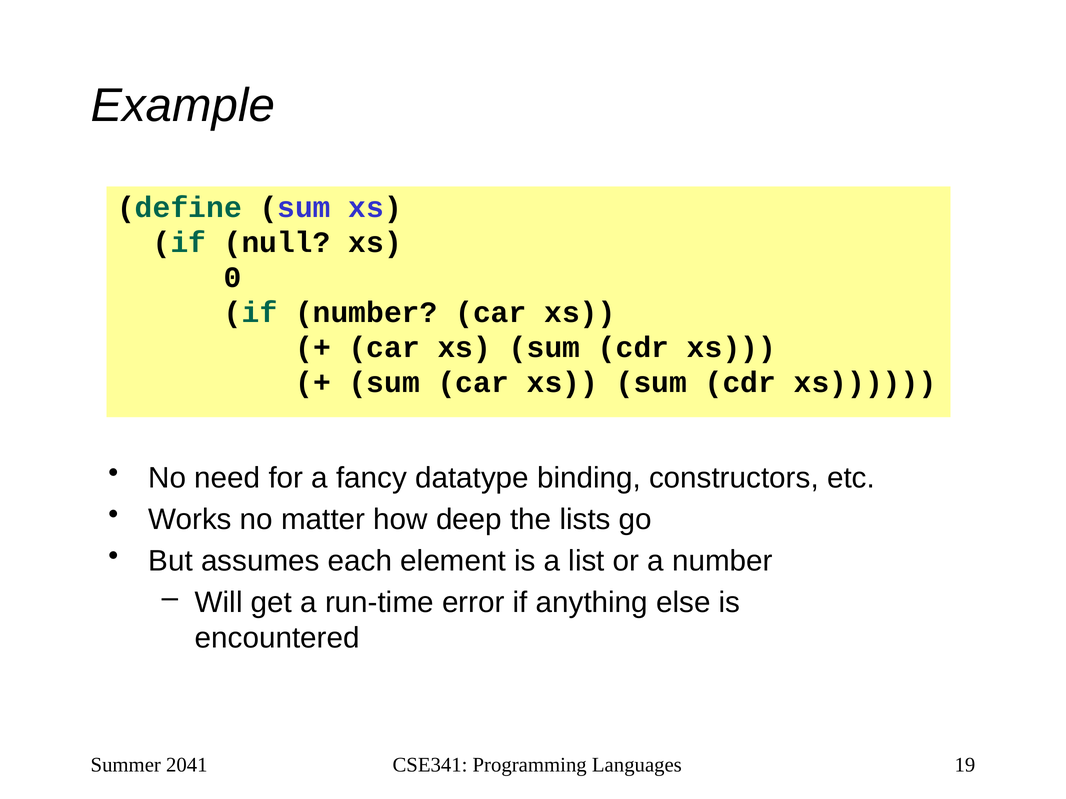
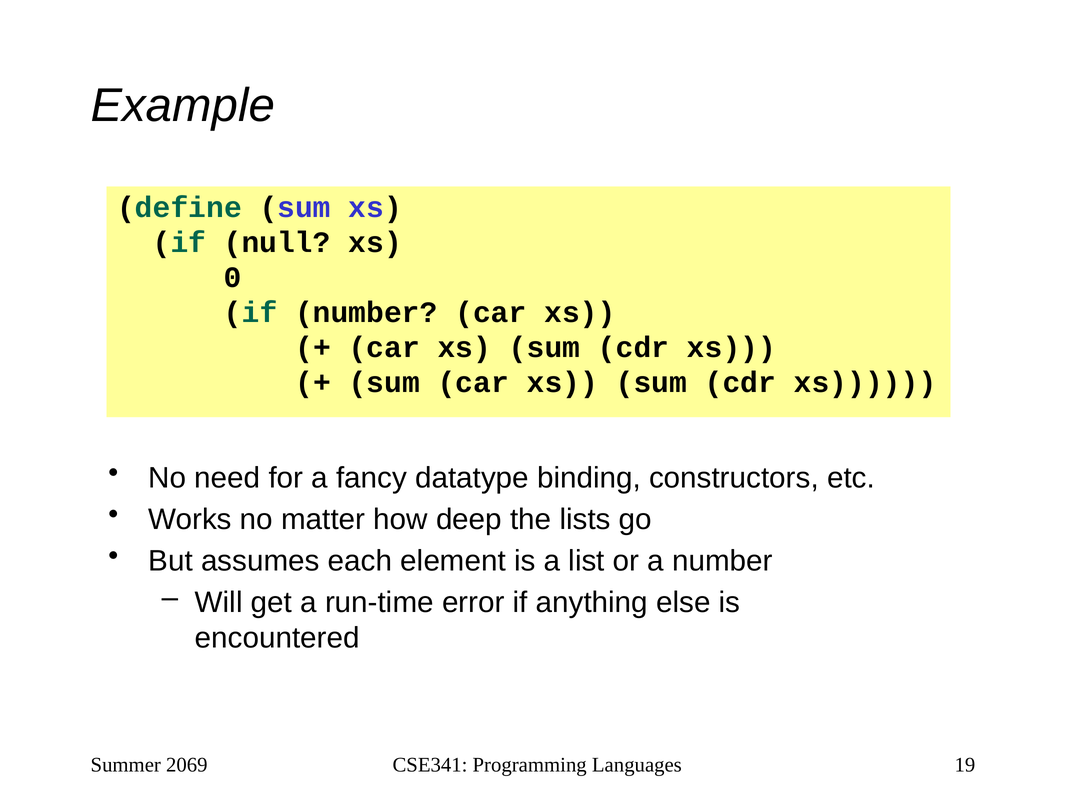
2041: 2041 -> 2069 (187, 765)
